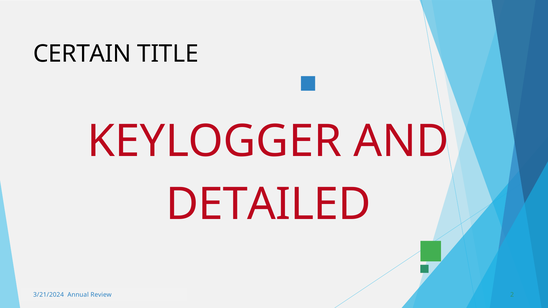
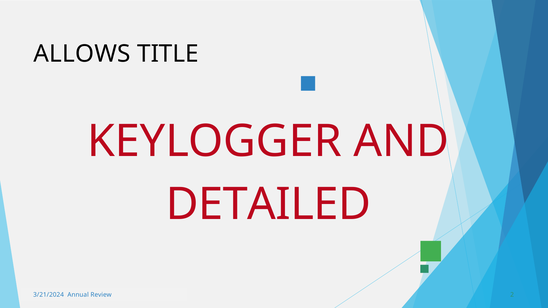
CERTAIN: CERTAIN -> ALLOWS (82, 54)
